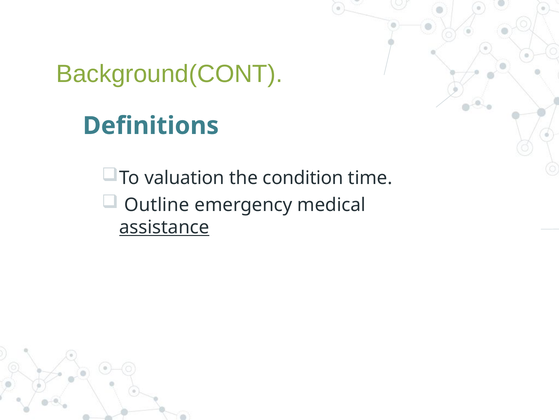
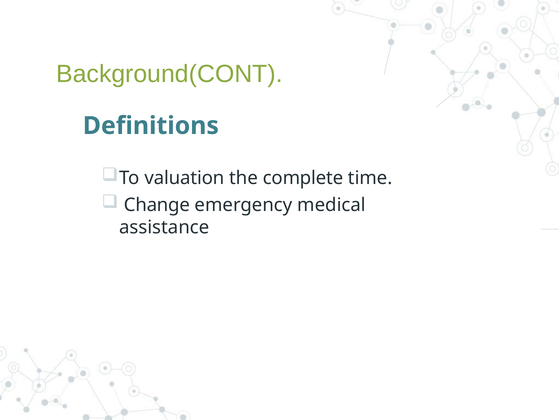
condition: condition -> complete (303, 178)
Outline: Outline -> Change (157, 205)
assistance underline: present -> none (164, 227)
